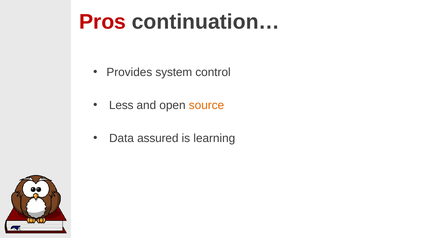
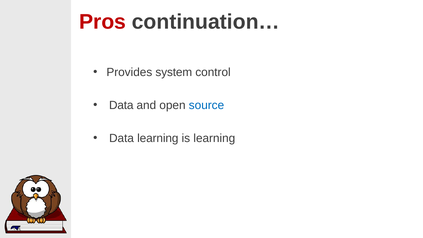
Less: Less -> Data (121, 105)
source colour: orange -> blue (206, 105)
Data assured: assured -> learning (158, 138)
